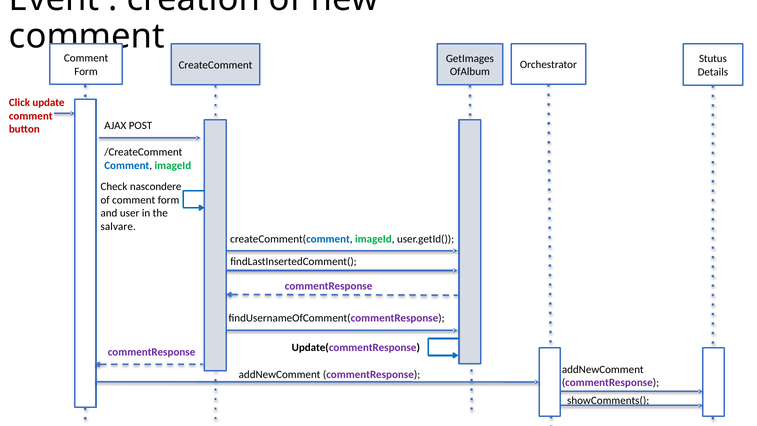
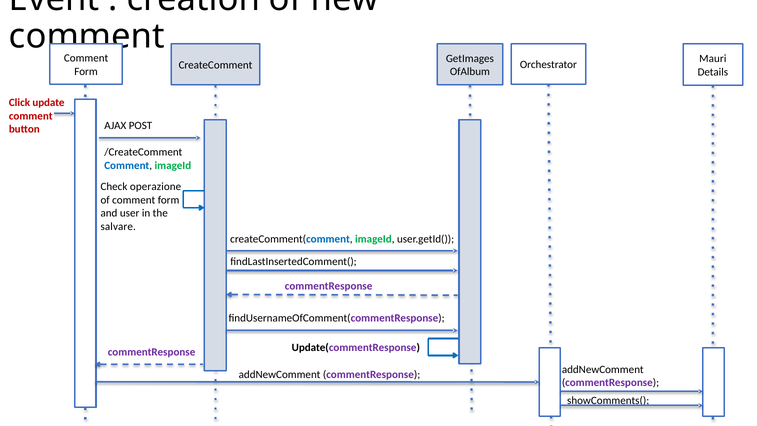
Stutus: Stutus -> Mauri (713, 59)
nascondere: nascondere -> operazione (156, 187)
